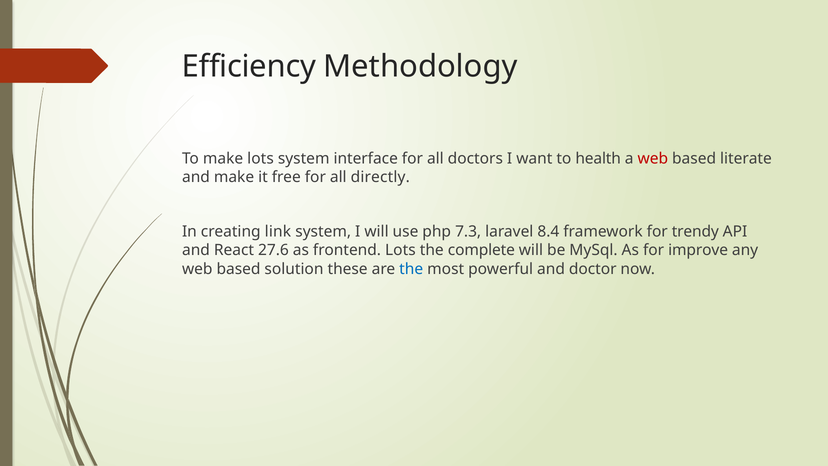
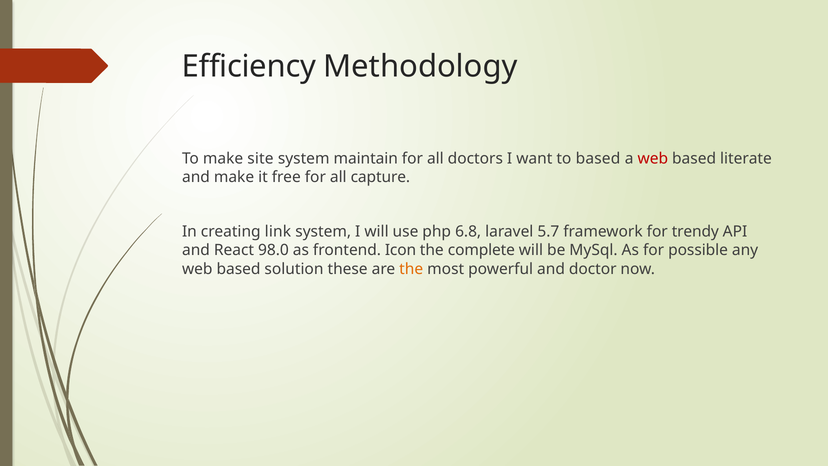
make lots: lots -> site (260, 158)
interface: interface -> maintain (366, 158)
to health: health -> based (598, 158)
directly: directly -> capture (380, 177)
7.3: 7.3 -> 6.8 (468, 232)
8.4: 8.4 -> 5.7 (548, 232)
27.6: 27.6 -> 98.0 (273, 250)
frontend Lots: Lots -> Icon (401, 250)
improve: improve -> possible (698, 250)
the colour: blue -> orange (411, 269)
